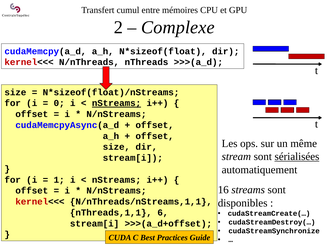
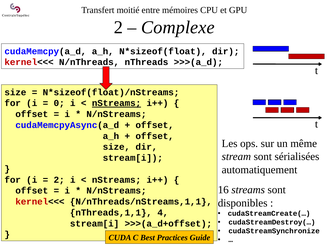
cumul: cumul -> moitié (128, 10)
sérialisées underline: present -> none (297, 156)
1: 1 -> 2 (59, 179)
6: 6 -> 4 (163, 212)
